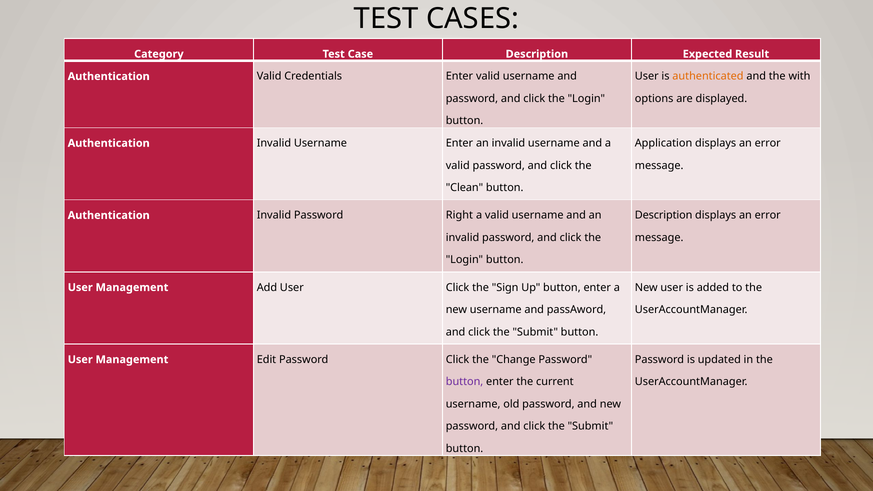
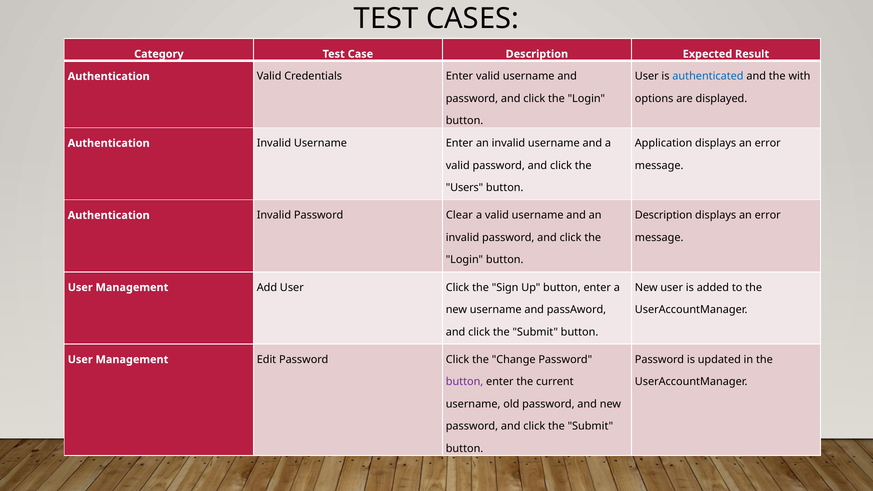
authenticated colour: orange -> blue (708, 76)
Clean: Clean -> Users (464, 188)
Right: Right -> Clear (459, 215)
